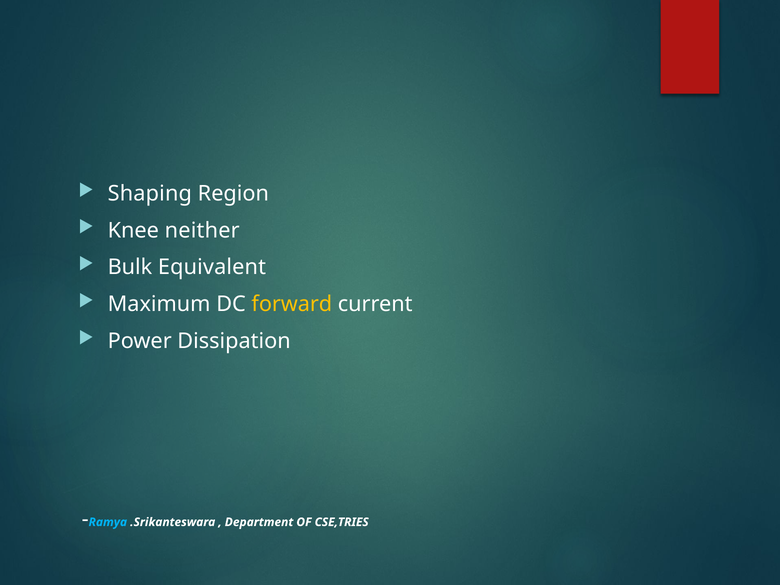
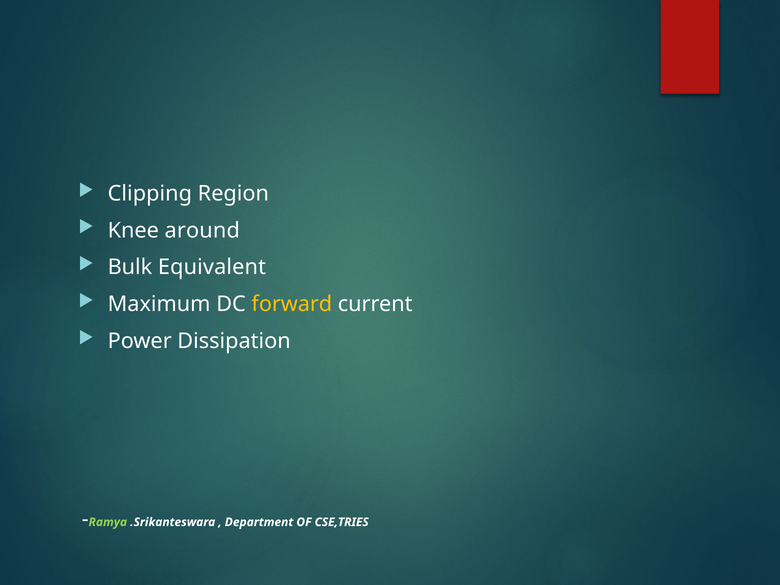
Shaping: Shaping -> Clipping (150, 194)
neither: neither -> around (202, 230)
Ramya colour: light blue -> light green (108, 522)
